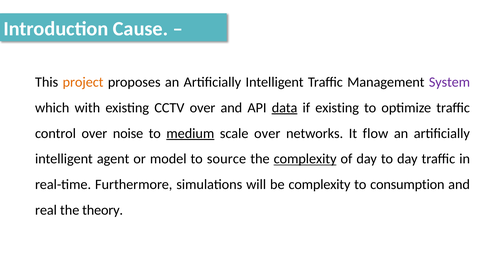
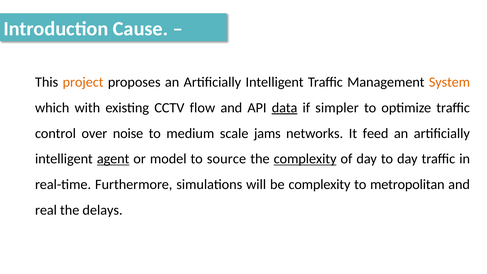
System colour: purple -> orange (449, 82)
CCTV over: over -> flow (202, 108)
if existing: existing -> simpler (337, 108)
medium underline: present -> none (190, 133)
scale over: over -> jams (267, 133)
flow: flow -> feed (376, 133)
agent underline: none -> present (113, 159)
consumption: consumption -> metropolitan (407, 184)
theory: theory -> delays (103, 210)
